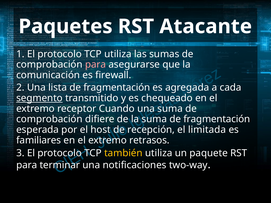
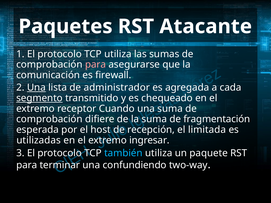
Una underline: none -> present (36, 88)
lista de fragmentación: fragmentación -> administrador (117, 88)
familiares: familiares -> utilizadas (39, 140)
retrasos: retrasos -> ingresar (149, 140)
también colour: yellow -> light blue (123, 153)
notificaciones: notificaciones -> confundiendo (135, 165)
